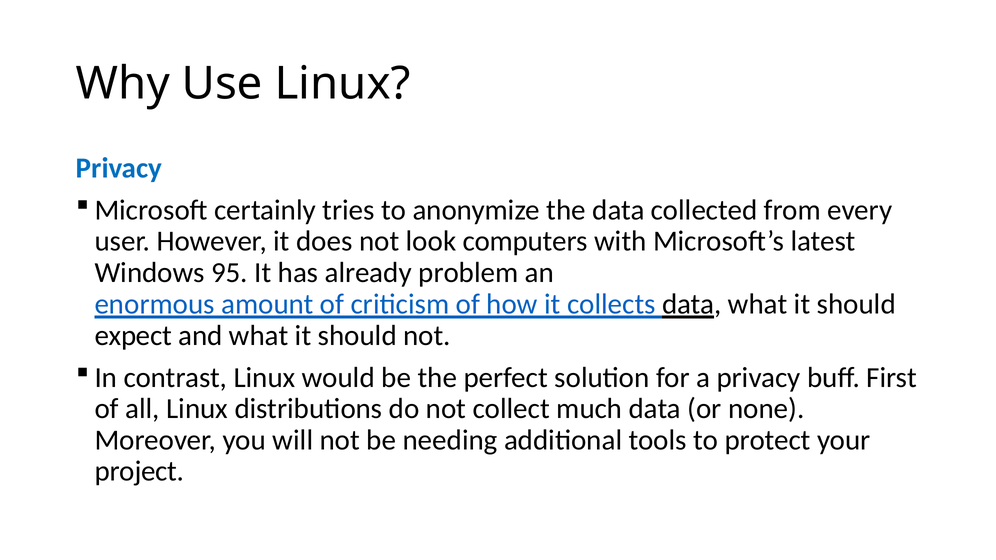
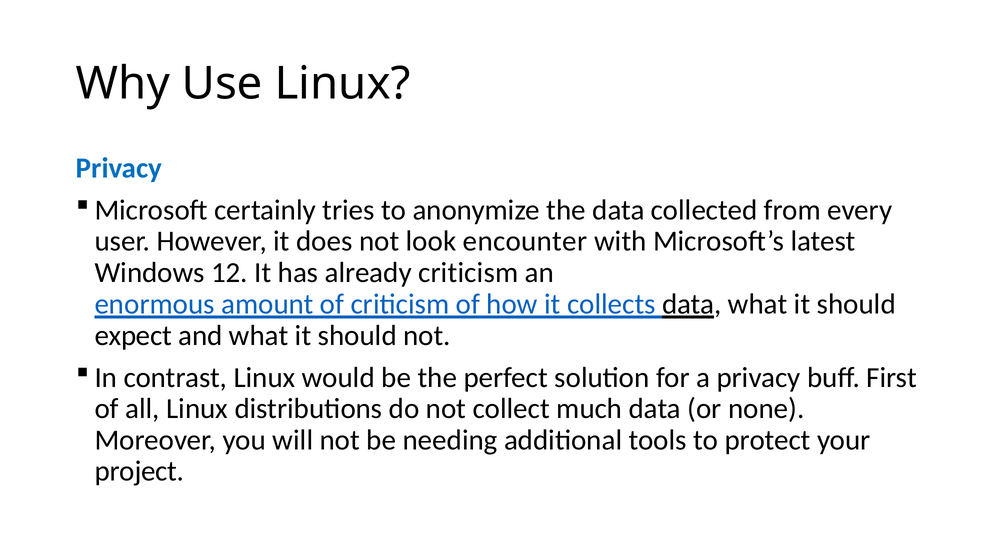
computers: computers -> encounter (525, 241)
95: 95 -> 12 (229, 273)
already problem: problem -> criticism (468, 273)
